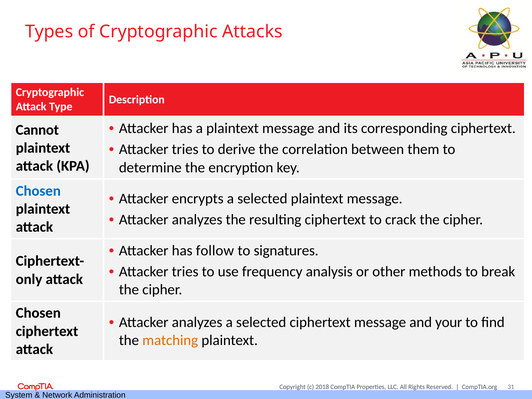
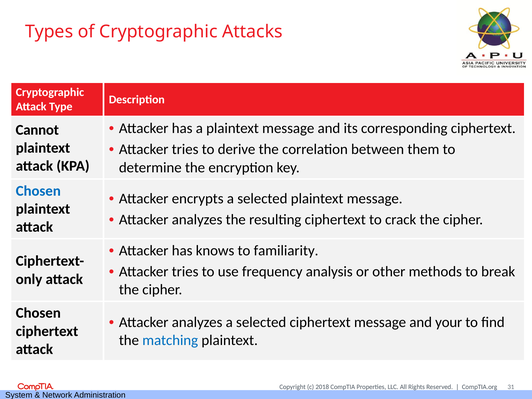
follow: follow -> knows (215, 251)
signatures: signatures -> familiarity (286, 251)
matching colour: orange -> blue (170, 340)
